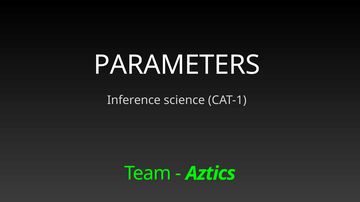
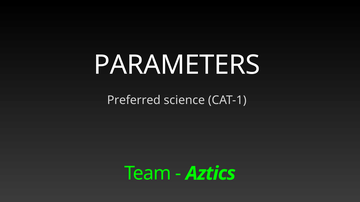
Inference: Inference -> Preferred (134, 100)
